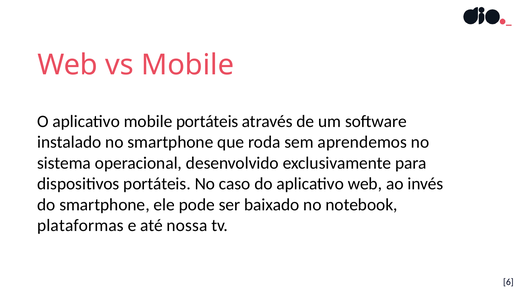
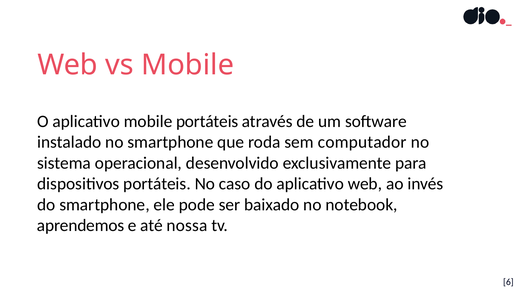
aprendemos: aprendemos -> computador (362, 142)
plataformas: plataformas -> aprendemos (81, 226)
